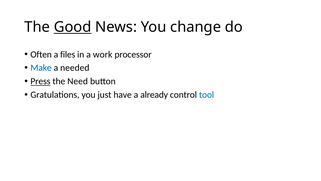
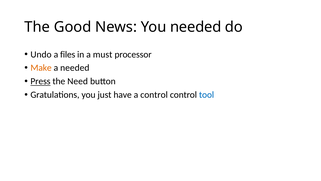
Good underline: present -> none (73, 27)
You change: change -> needed (196, 27)
Often: Often -> Undo (41, 54)
work: work -> must (103, 54)
Make colour: blue -> orange (41, 68)
a already: already -> control (154, 95)
